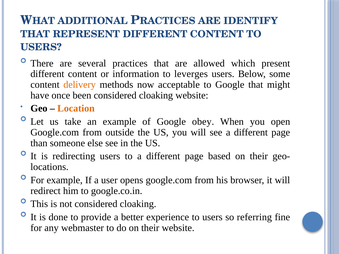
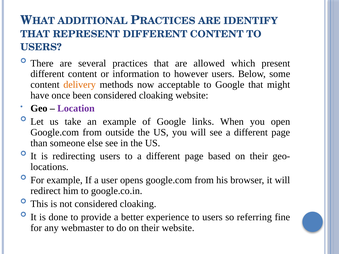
leverges: leverges -> however (191, 74)
Location colour: orange -> purple (76, 109)
obey: obey -> links (203, 122)
